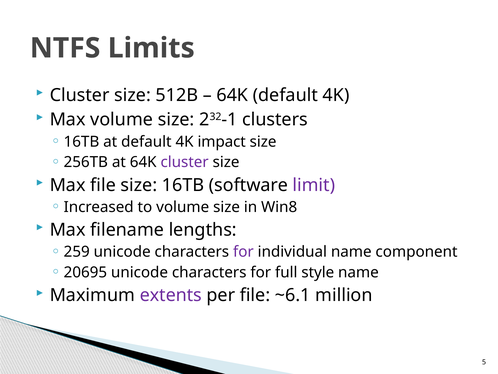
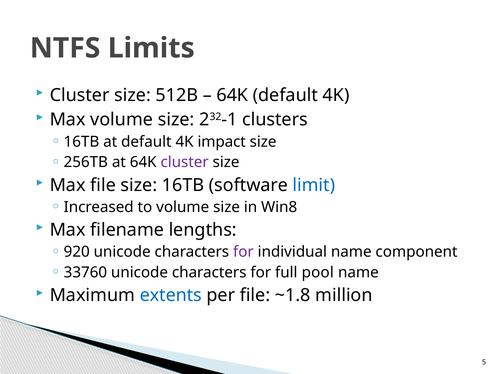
limit colour: purple -> blue (314, 185)
259: 259 -> 920 (77, 252)
20695: 20695 -> 33760 (85, 272)
style: style -> pool (318, 272)
extents colour: purple -> blue (171, 295)
~6.1: ~6.1 -> ~1.8 (293, 295)
